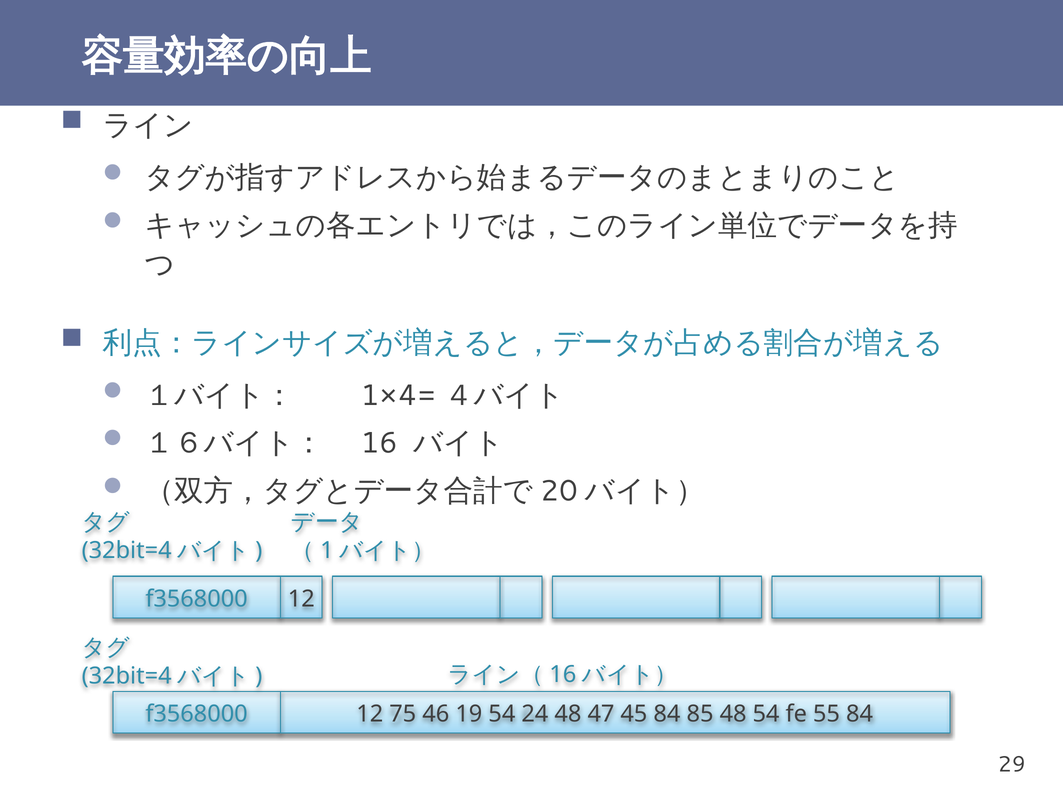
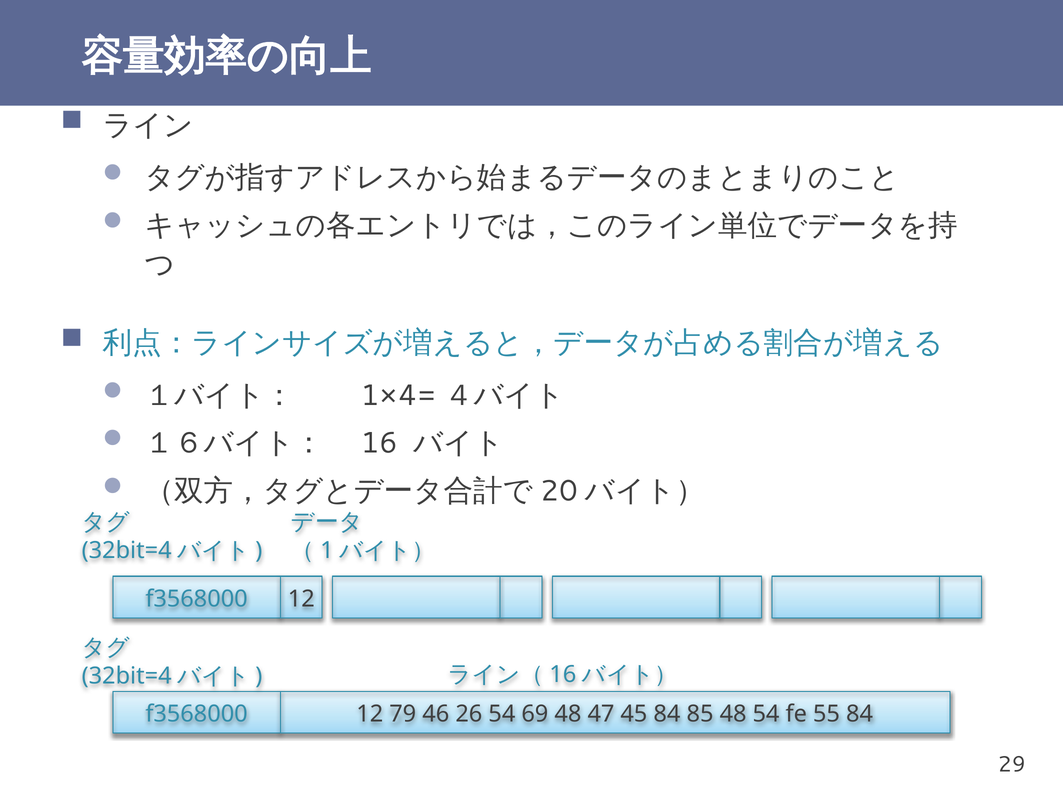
75: 75 -> 79 (403, 714)
19: 19 -> 26 (469, 714)
24: 24 -> 69 (535, 714)
